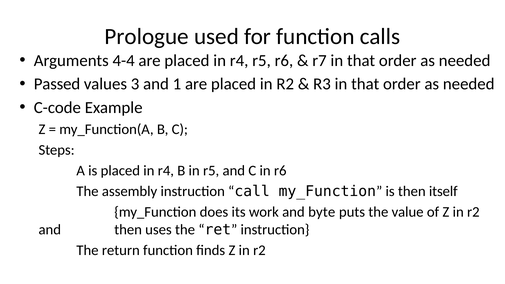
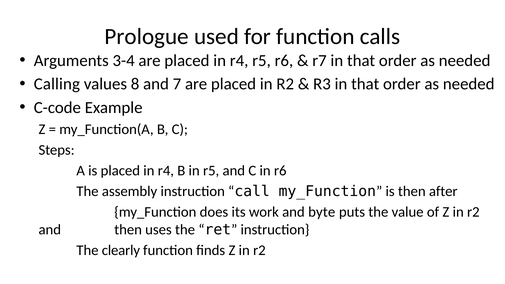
4-4: 4-4 -> 3-4 (124, 61)
Passed: Passed -> Calling (57, 84)
3: 3 -> 8 (135, 84)
1: 1 -> 7 (177, 84)
itself: itself -> after (443, 191)
return: return -> clearly (121, 250)
